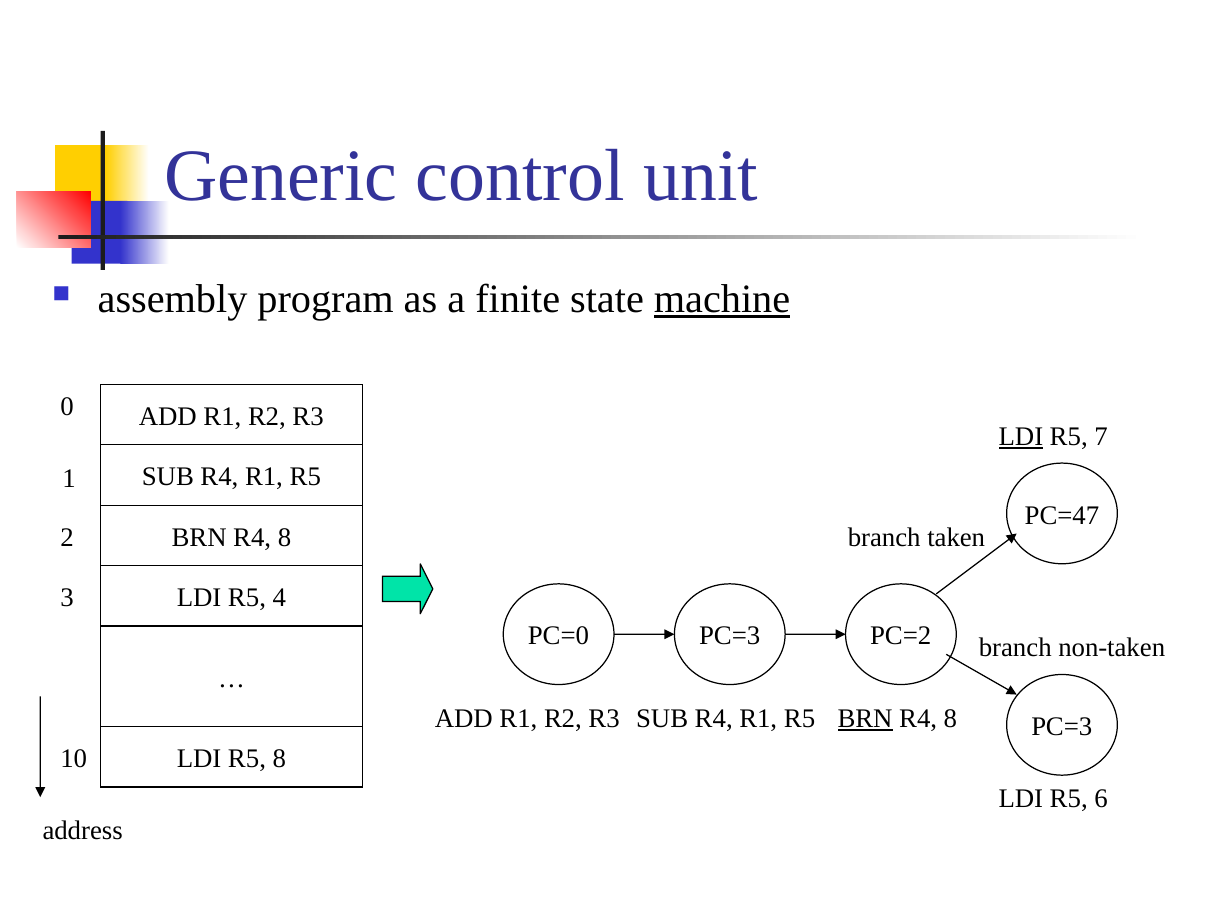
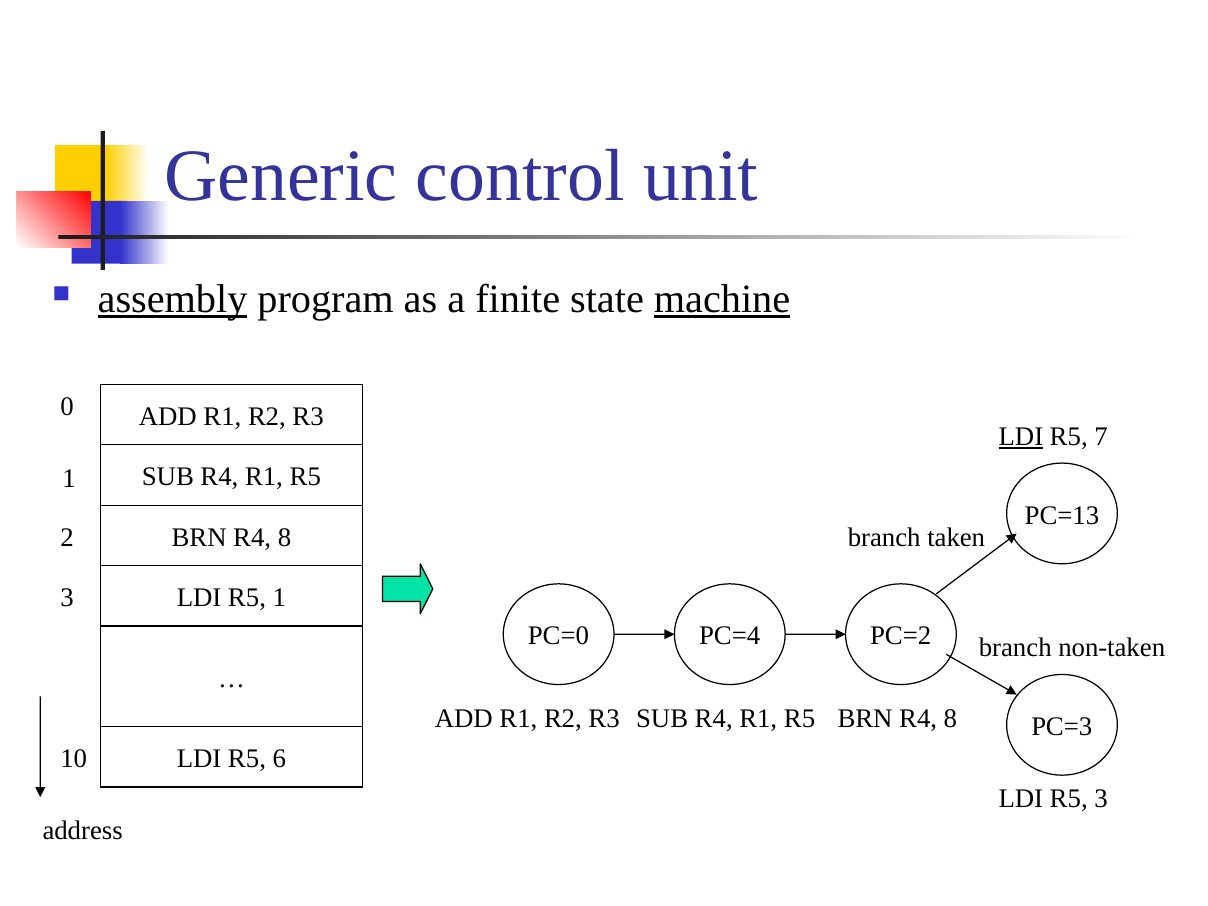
assembly underline: none -> present (173, 299)
PC=47: PC=47 -> PC=13 (1062, 515)
R5 4: 4 -> 1 (279, 598)
PC=0 PC=3: PC=3 -> PC=4 (730, 636)
BRN underline: present -> none (865, 719)
R5 8: 8 -> 6 (279, 759)
R5 6: 6 -> 3 (1101, 799)
